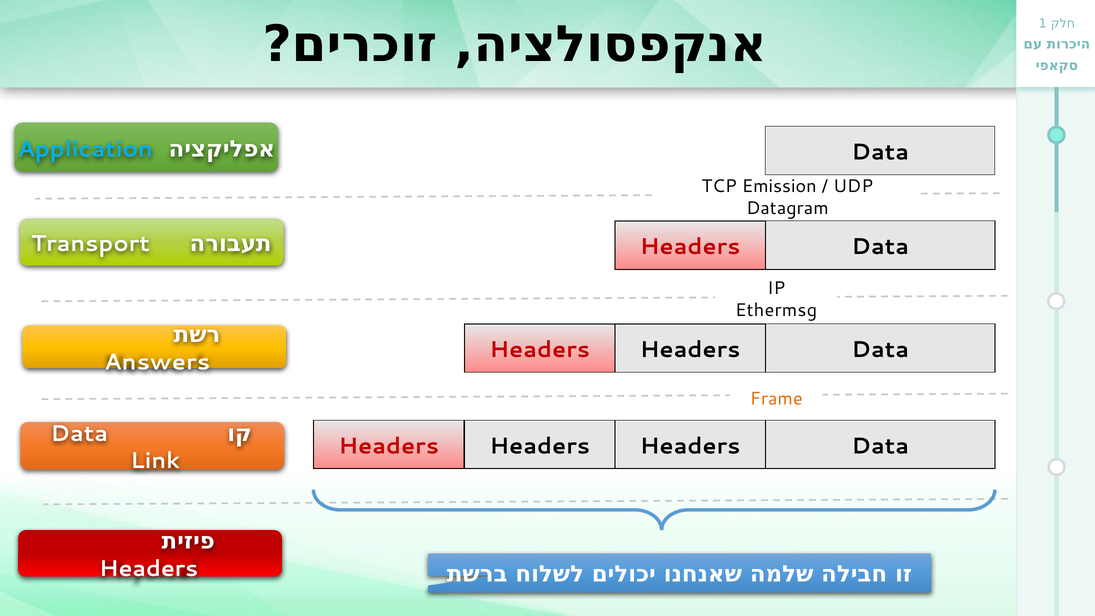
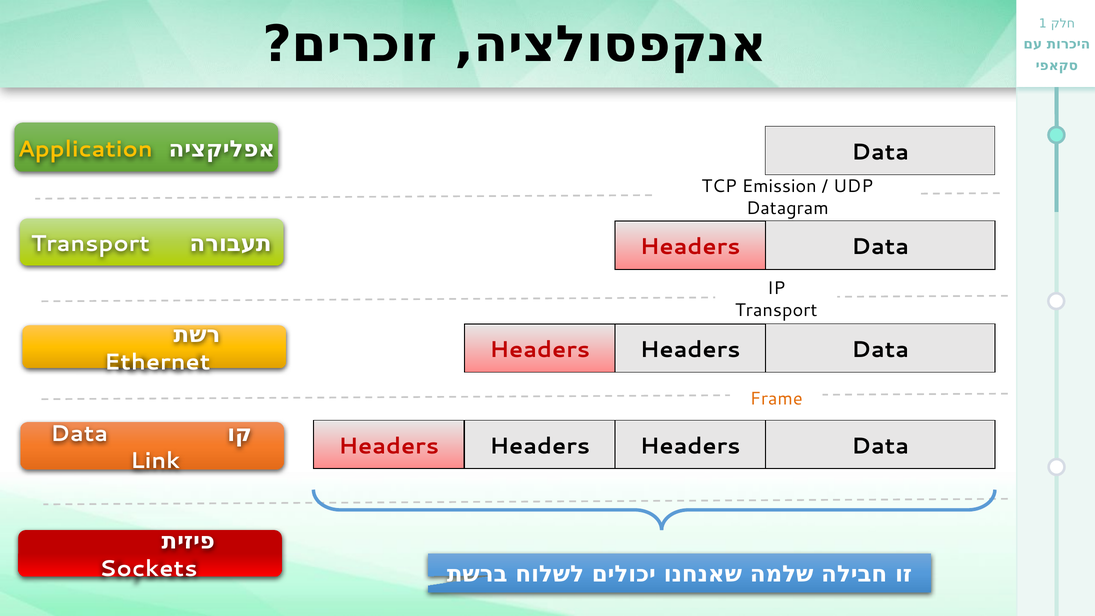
Application colour: light blue -> yellow (85, 149)
Ethermsg: Ethermsg -> Transport (776, 310)
Answers: Answers -> Ethernet (157, 362)
Headers: Headers -> Sockets (148, 569)
